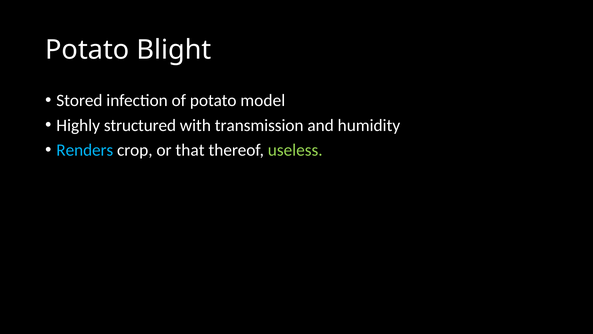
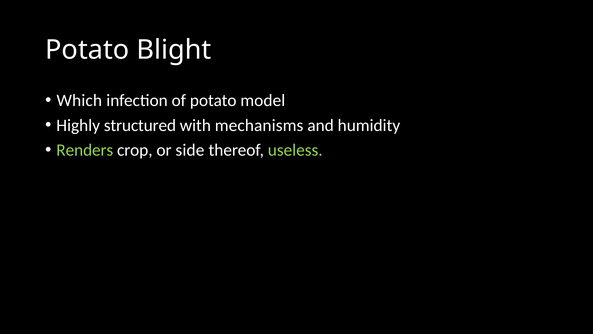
Stored: Stored -> Which (79, 100)
transmission: transmission -> mechanisms (259, 125)
Renders colour: light blue -> light green (85, 150)
that: that -> side (190, 150)
